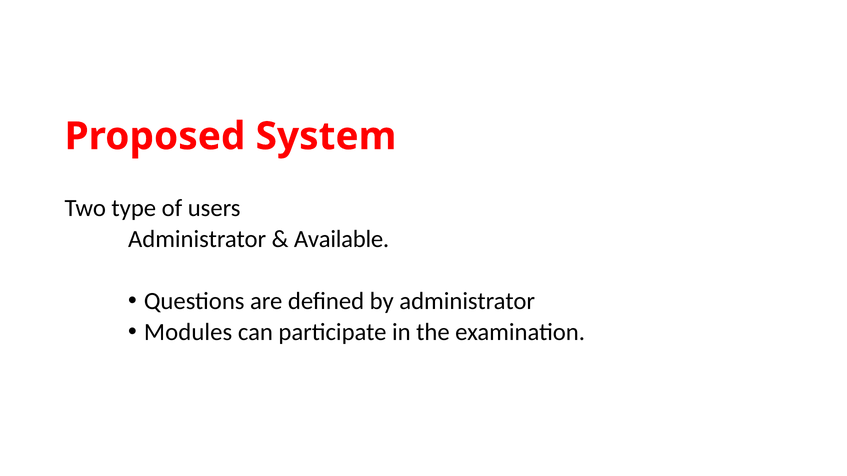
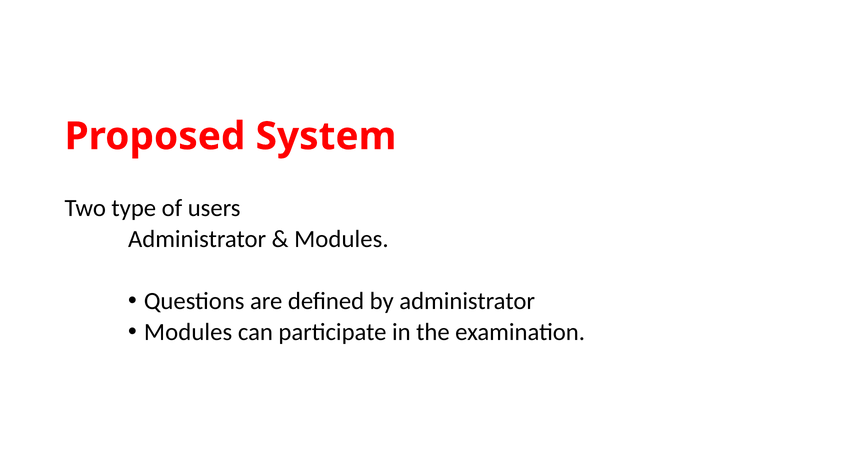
Available: Available -> Modules (341, 240)
